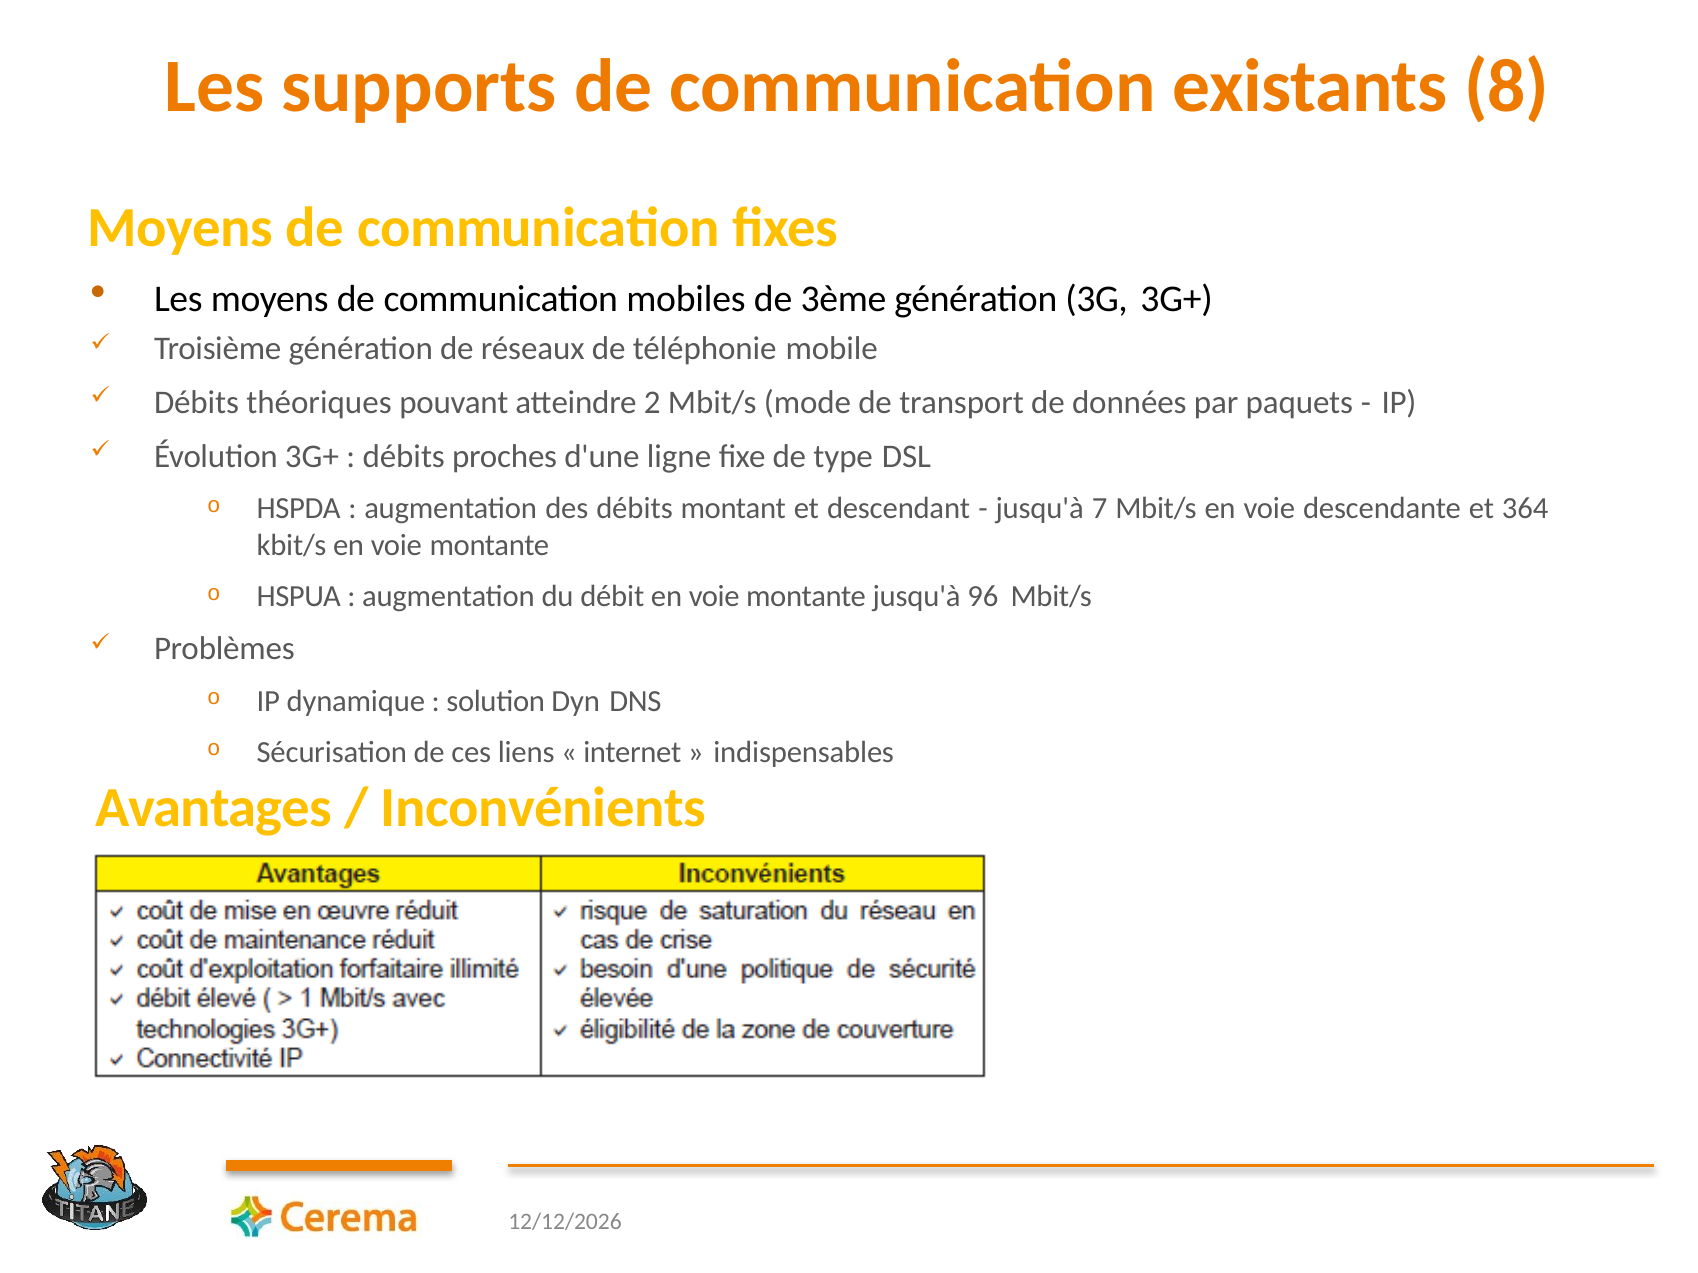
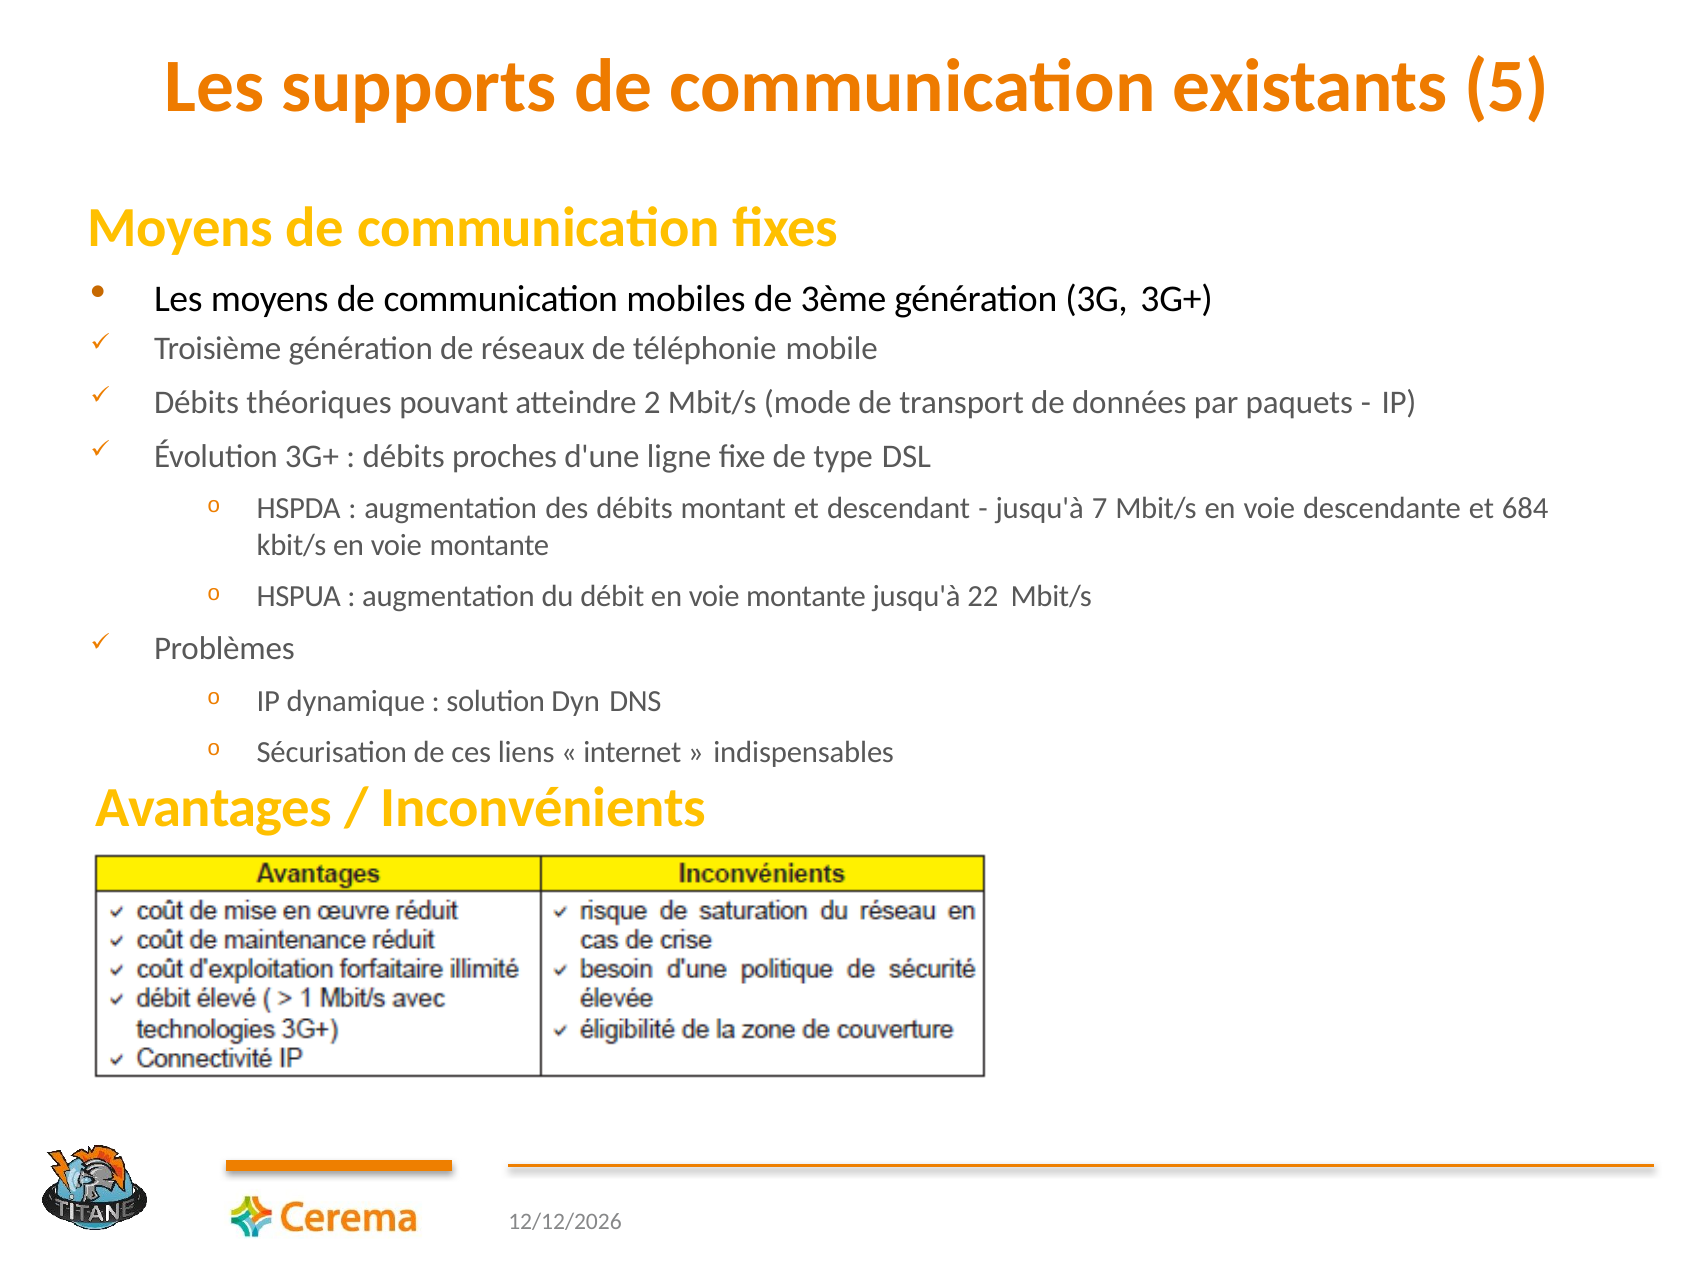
8: 8 -> 5 (1507, 86)
364: 364 -> 684 (1525, 509)
96: 96 -> 22 (983, 596)
